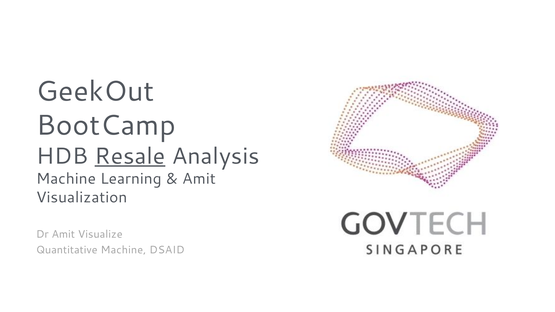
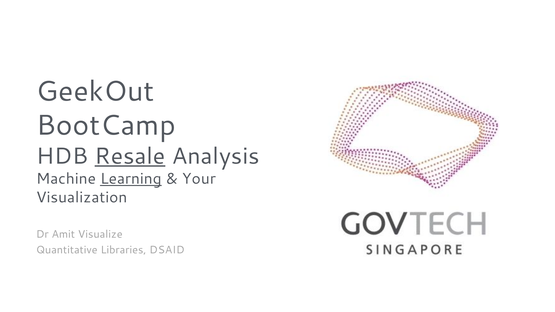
Learning underline: none -> present (131, 179)
Amit: Amit -> Your (199, 179)
Quantitative Machine: Machine -> Libraries (123, 250)
